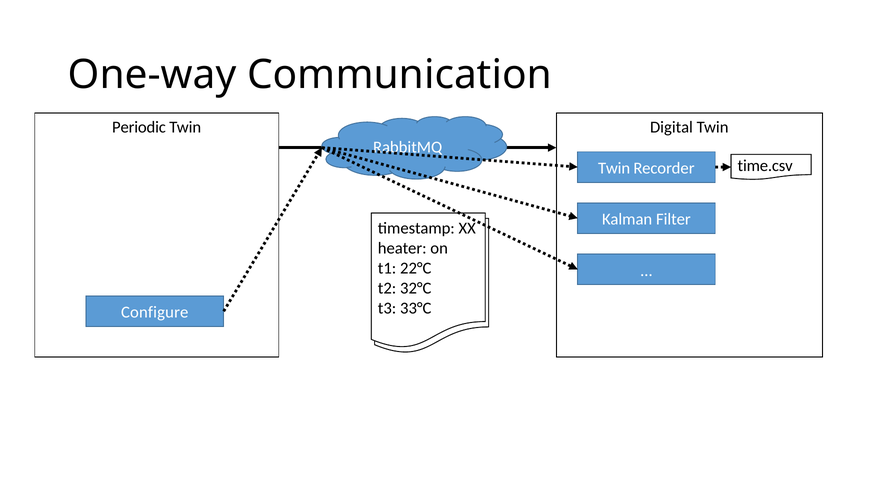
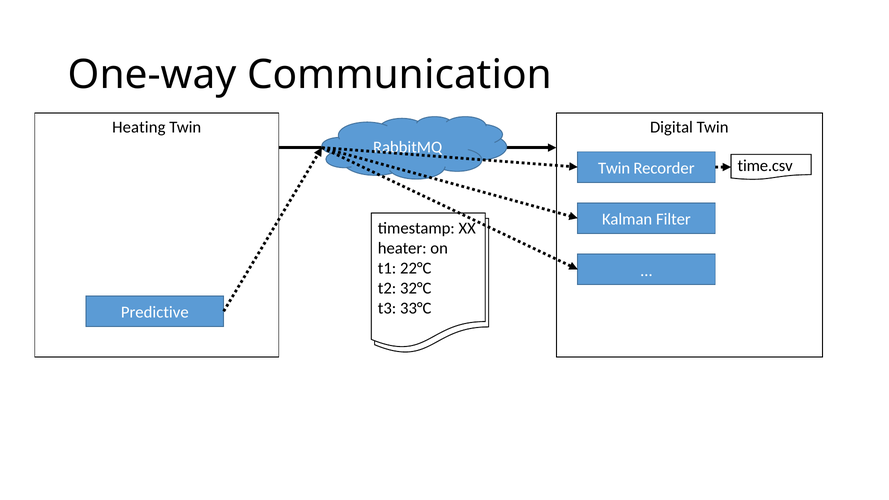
Periodic: Periodic -> Heating (139, 127)
Configure: Configure -> Predictive (155, 312)
